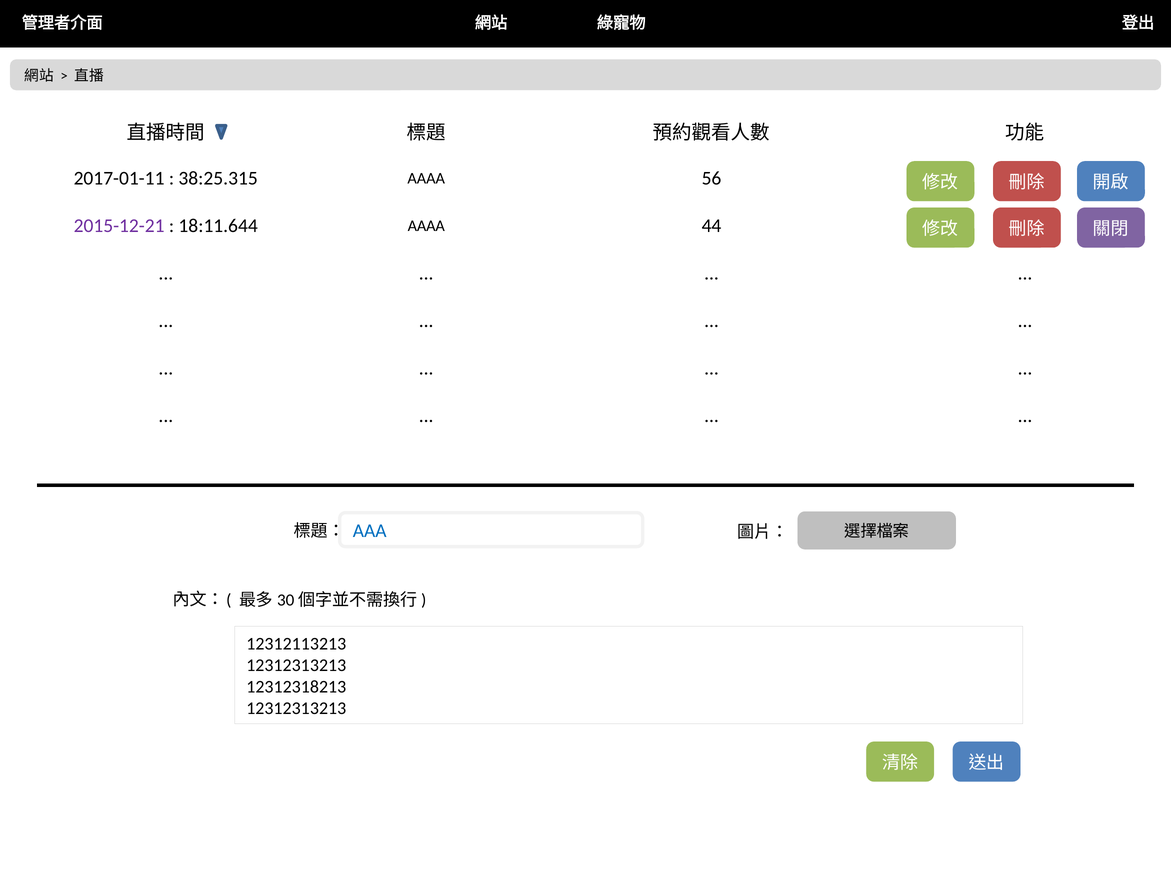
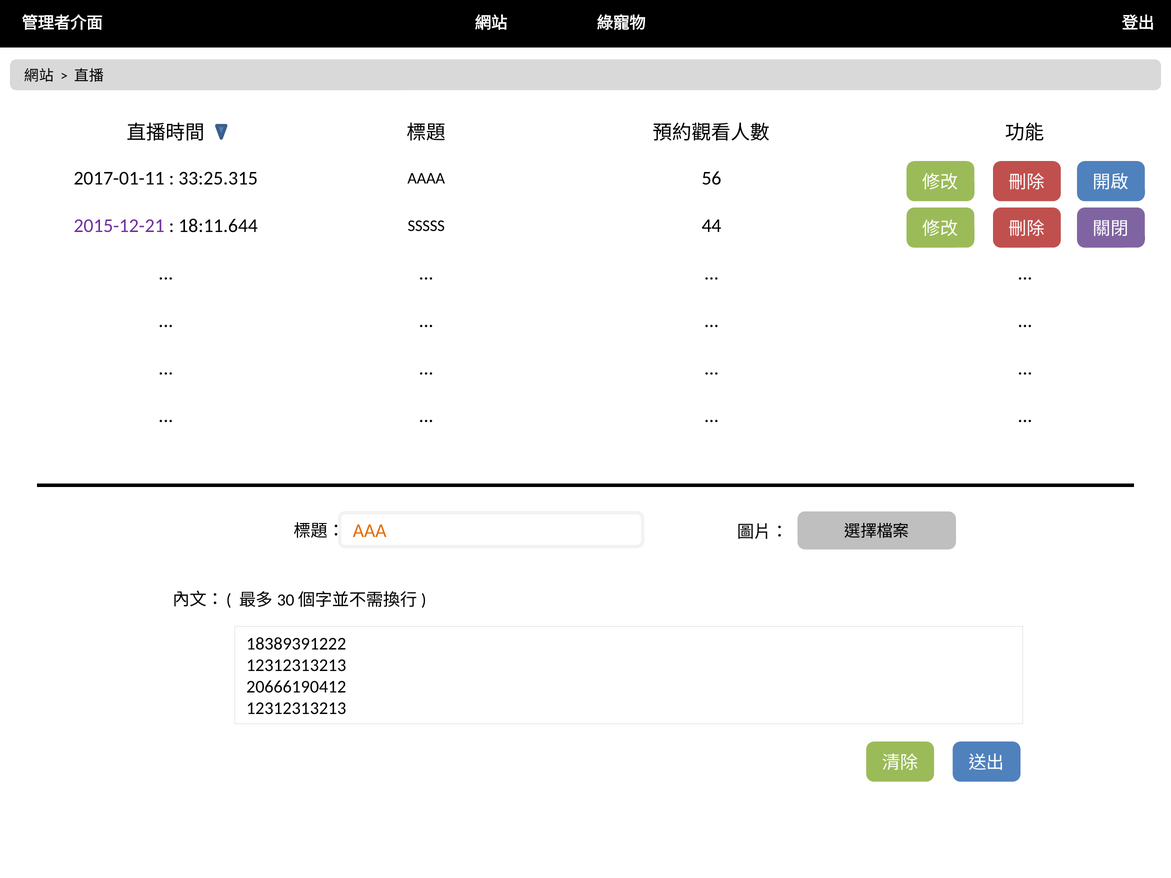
38:25.315: 38:25.315 -> 33:25.315 (218, 179)
18:11.644 AAAA: AAAA -> SSSSS (426, 226)
AAA colour: blue -> orange (370, 531)
12312113213: 12312113213 -> 18389391222 (296, 644)
12312318213: 12312318213 -> 20666190412 (296, 687)
